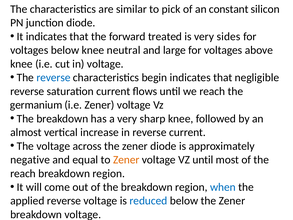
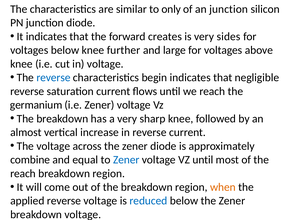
pick: pick -> only (171, 9)
an constant: constant -> junction (229, 9)
treated: treated -> creates (165, 36)
neutral: neutral -> further (124, 50)
negative: negative -> combine (30, 160)
Zener colour: orange -> blue (126, 160)
when colour: blue -> orange (223, 187)
